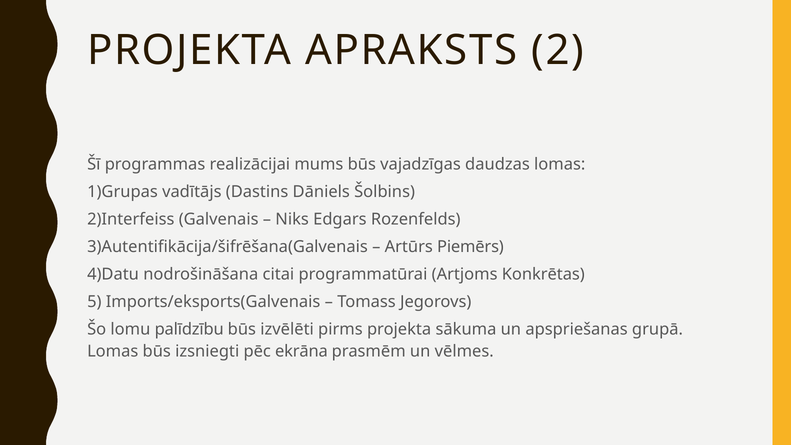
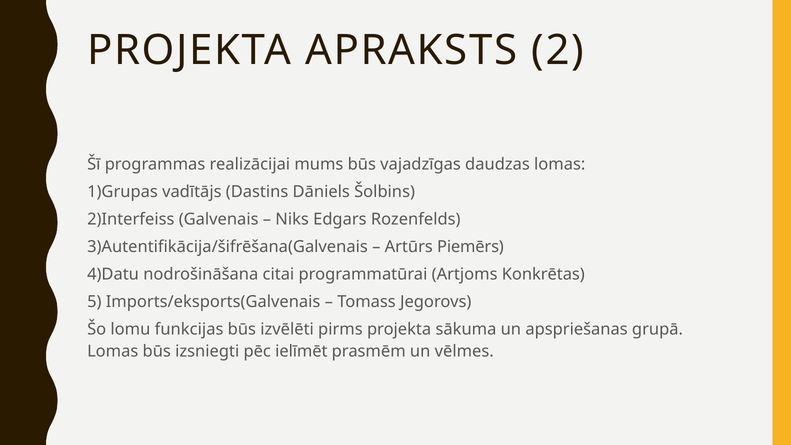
palīdzību: palīdzību -> funkcijas (189, 329)
ekrāna: ekrāna -> ielīmēt (301, 351)
